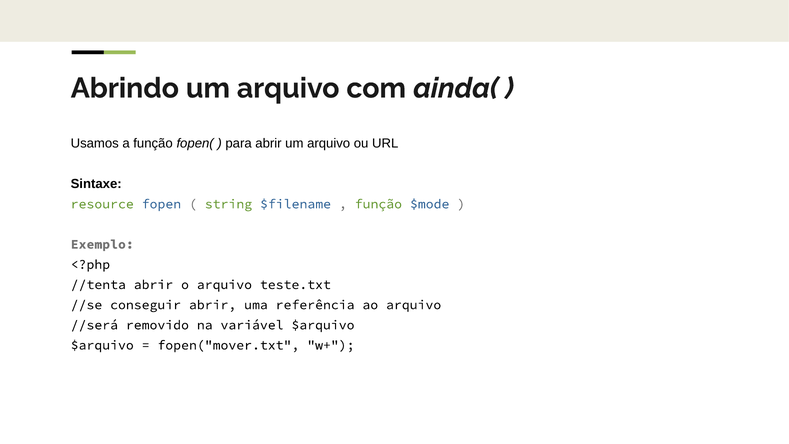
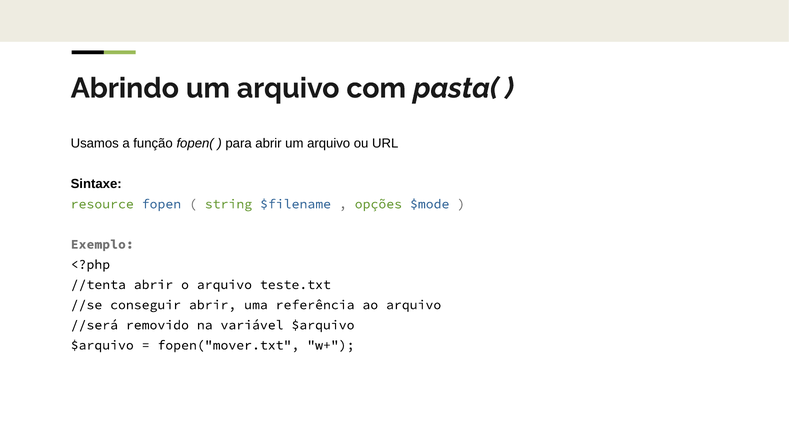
ainda(: ainda( -> pasta( (456, 88)
função: função -> opções (378, 204)
